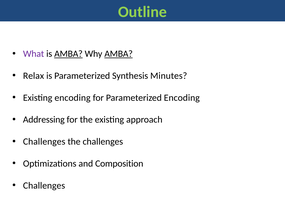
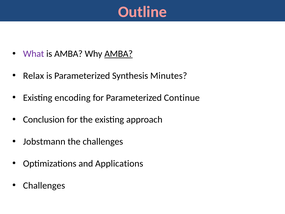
Outline colour: light green -> pink (142, 12)
AMBA underline: present -> none (68, 54)
Parameterized Encoding: Encoding -> Continue (182, 98)
Addressing: Addressing -> Conclusion (44, 120)
Challenges: Challenges -> Jobstmann (44, 141)
Composition: Composition -> Applications (119, 163)
